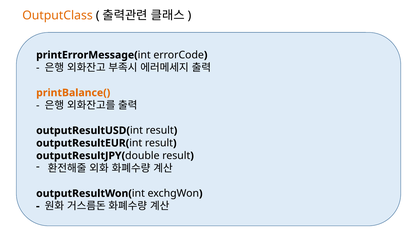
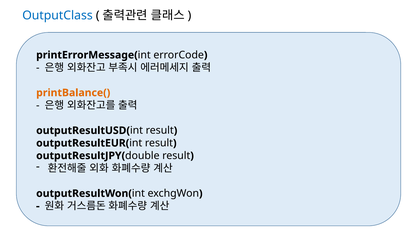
OutputClass colour: orange -> blue (58, 16)
